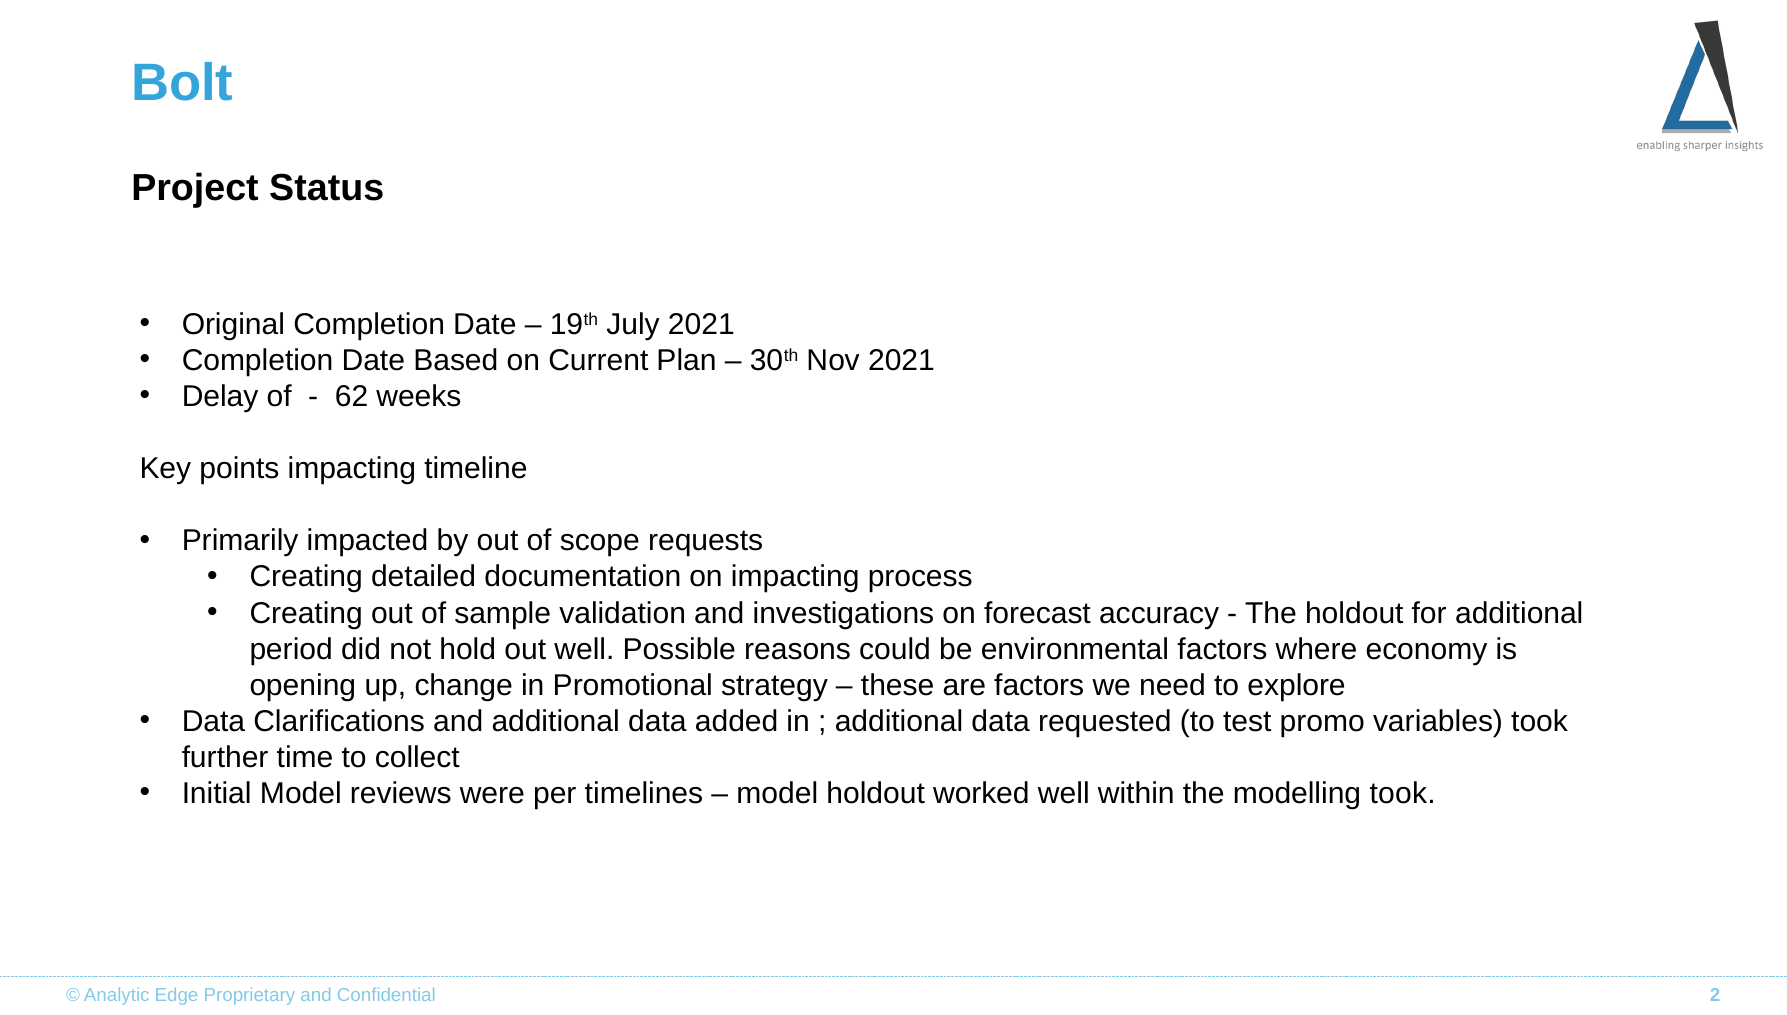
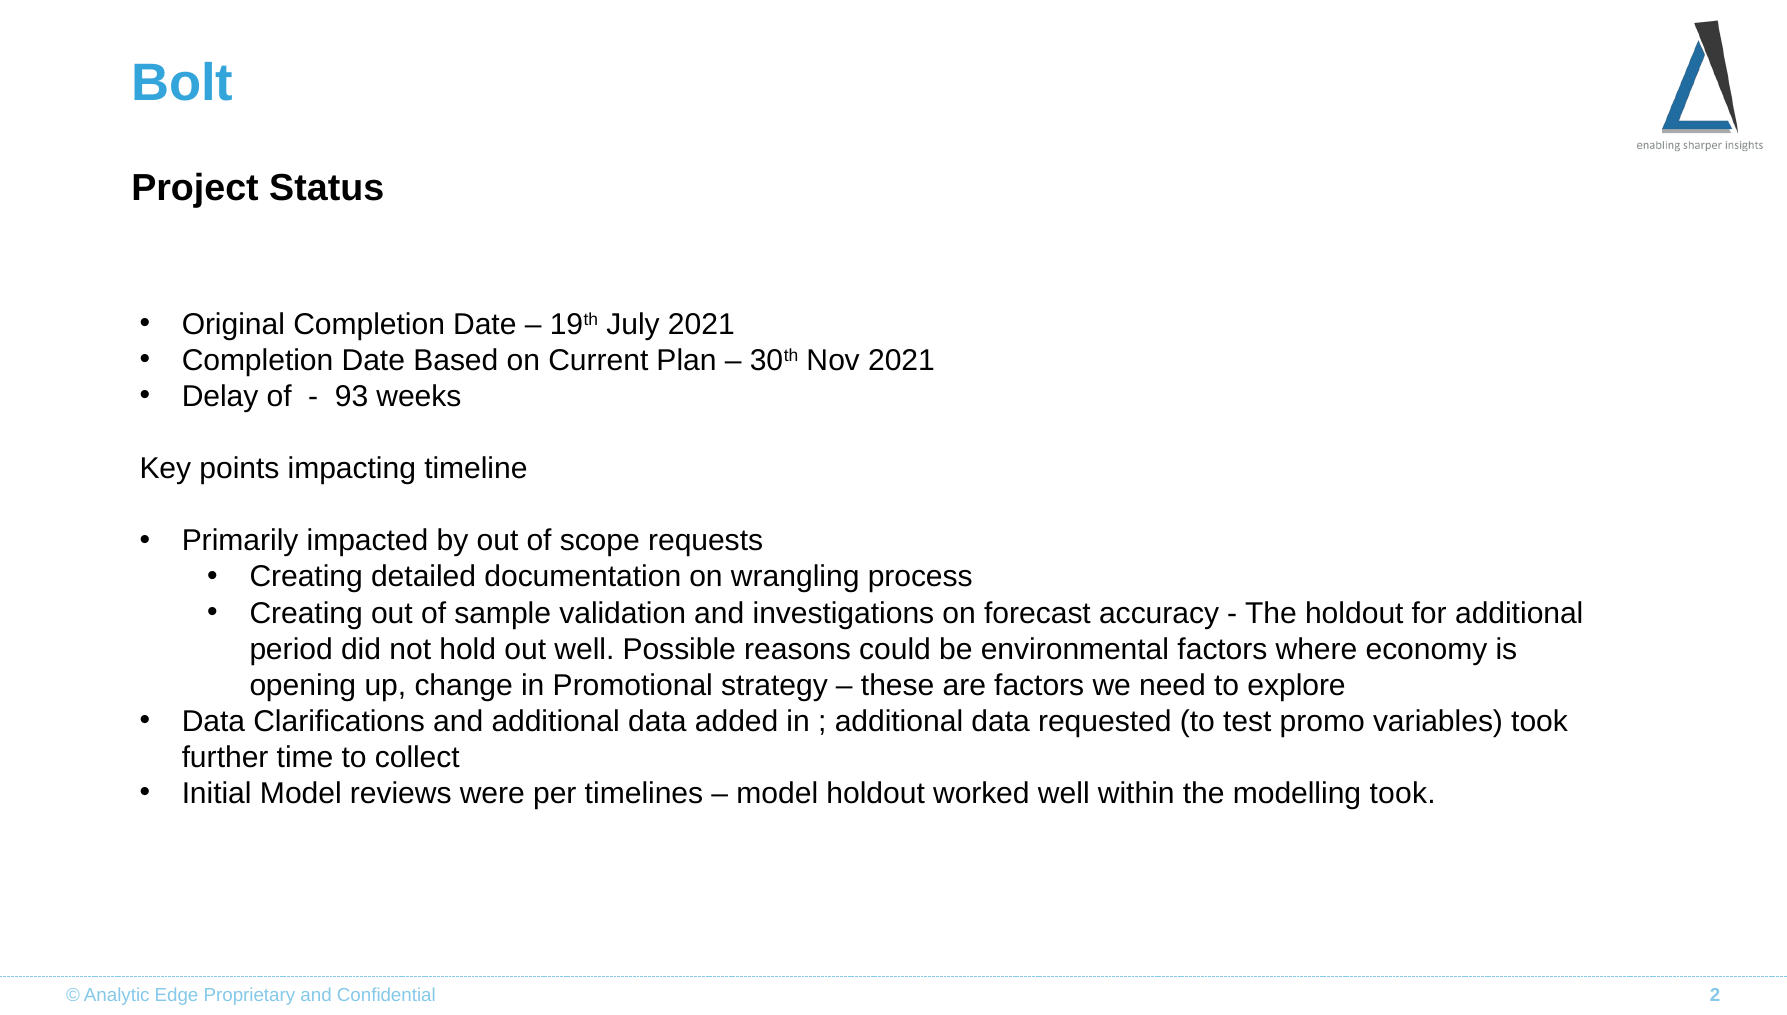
62: 62 -> 93 (352, 397)
on impacting: impacting -> wrangling (795, 577)
